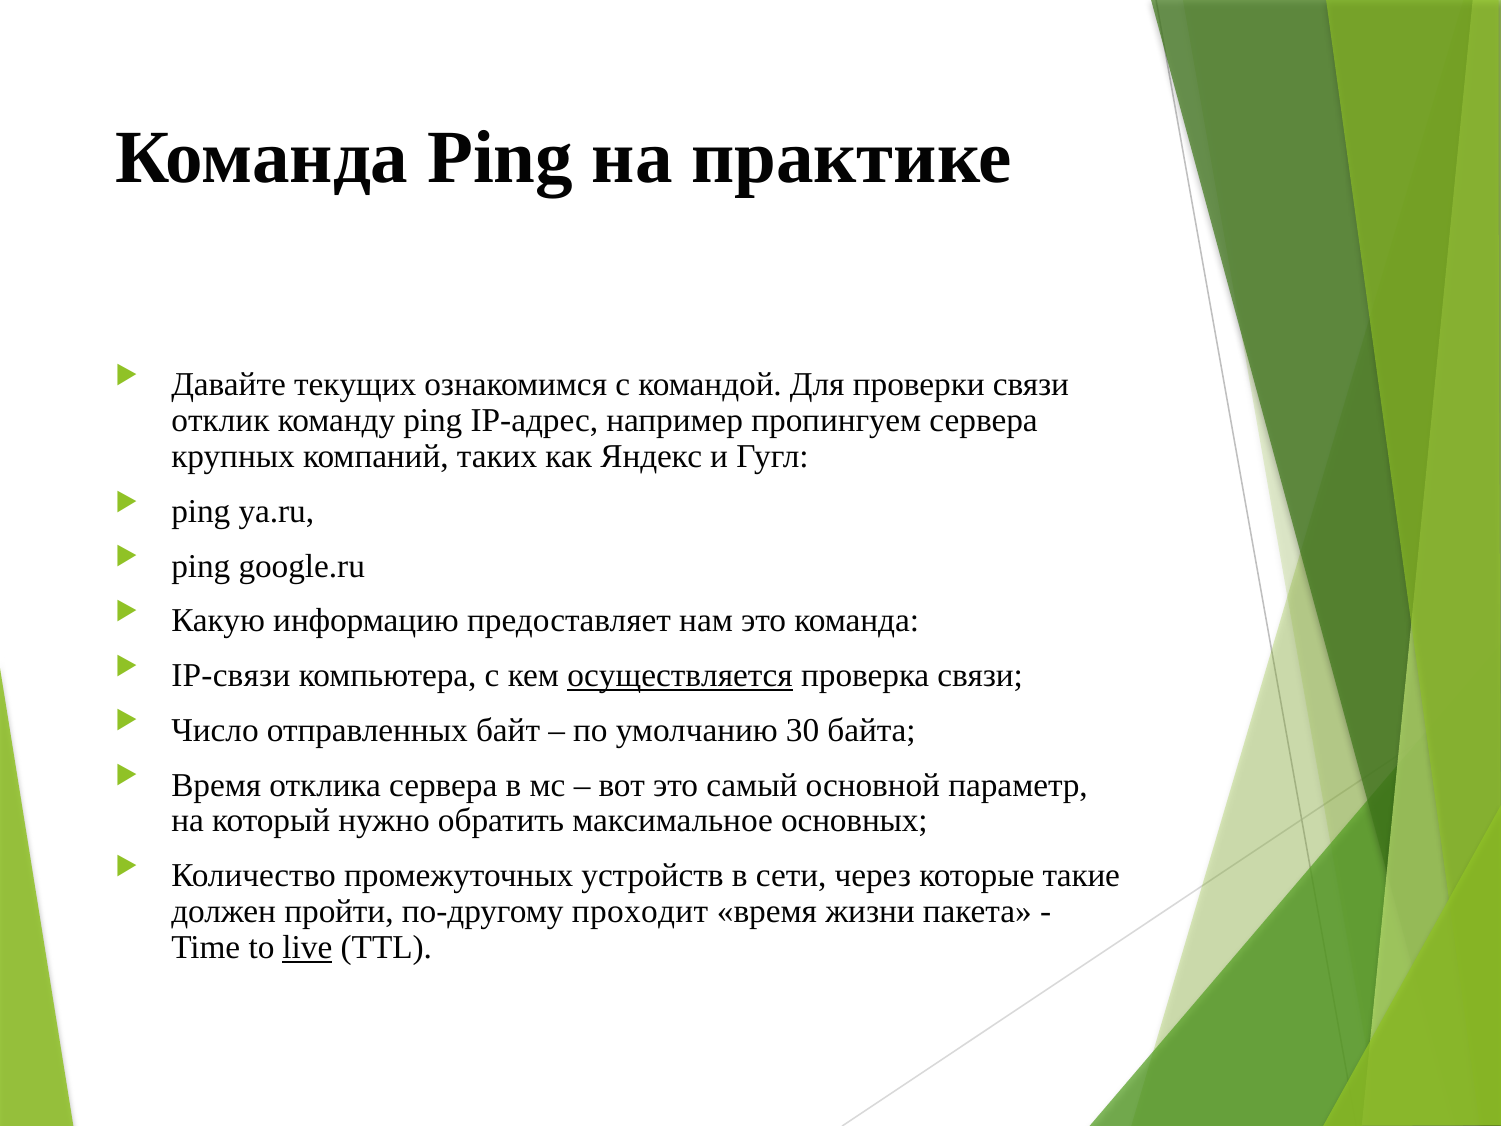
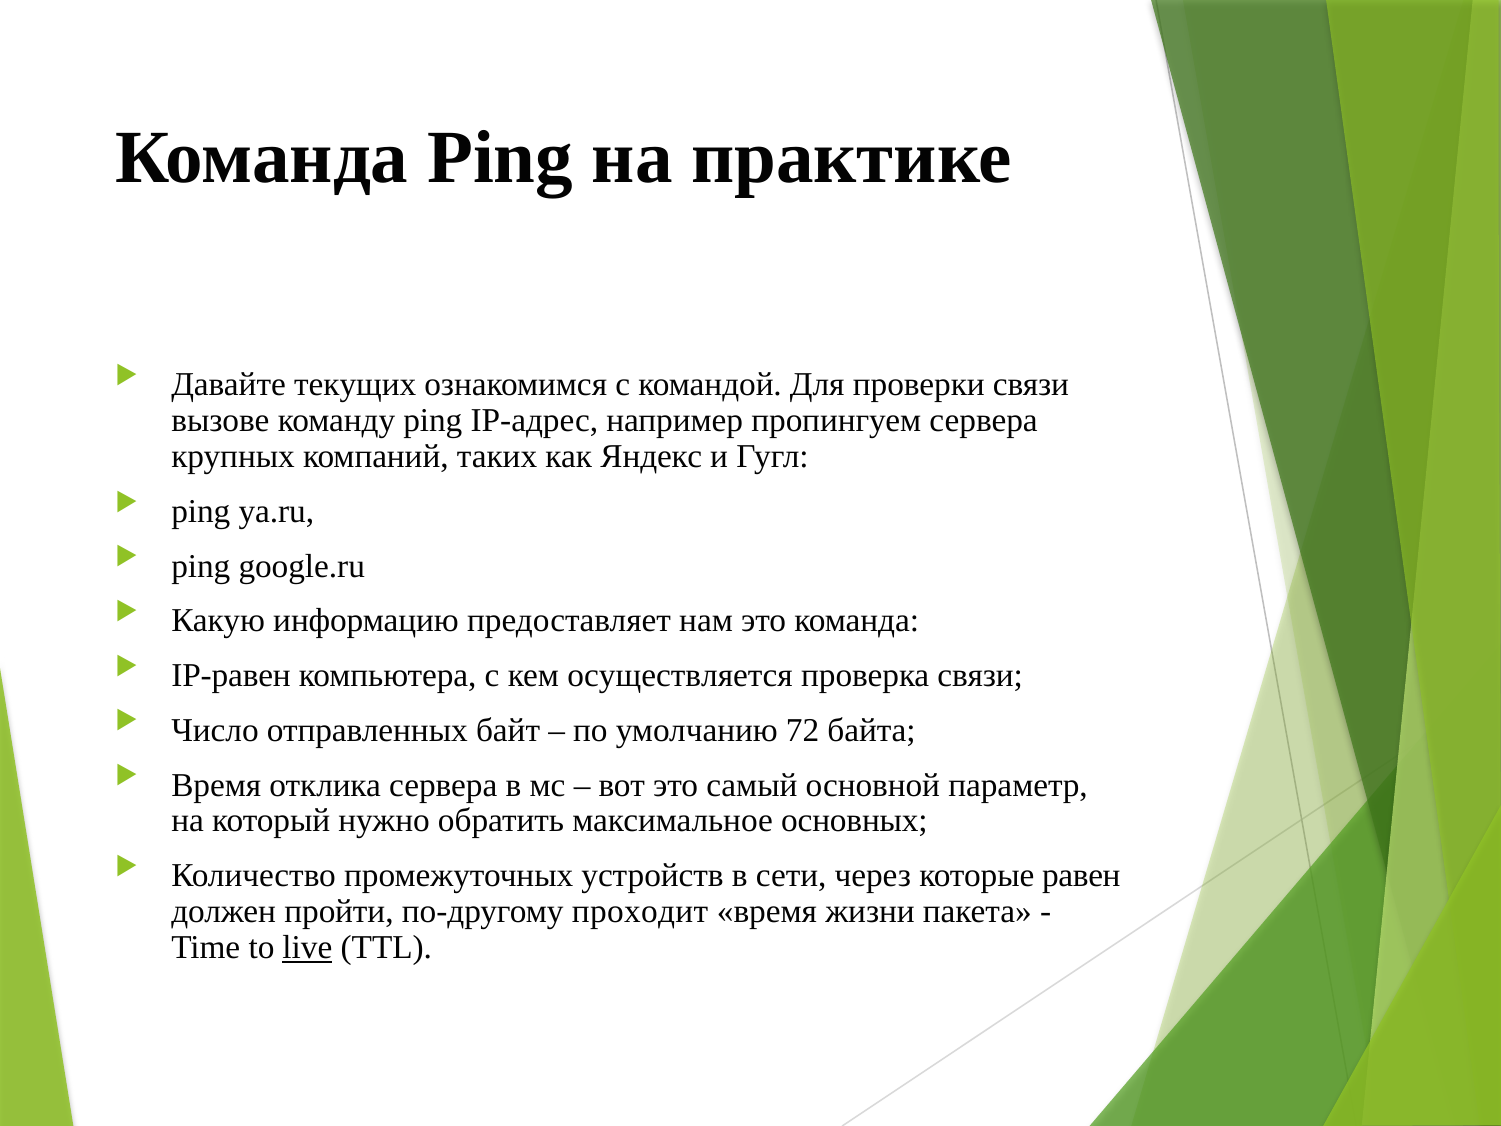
отклик: отклик -> вызове (220, 421)
IP-связи: IP-связи -> IP-равен (231, 675)
осуществляется underline: present -> none (680, 675)
30: 30 -> 72 (803, 730)
такие: такие -> равен (1081, 876)
